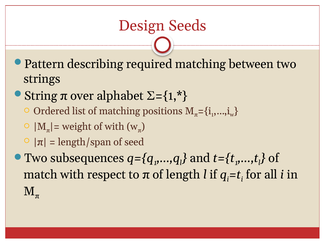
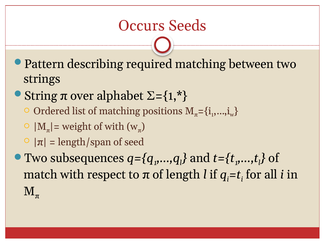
Design: Design -> Occurs (142, 26)
